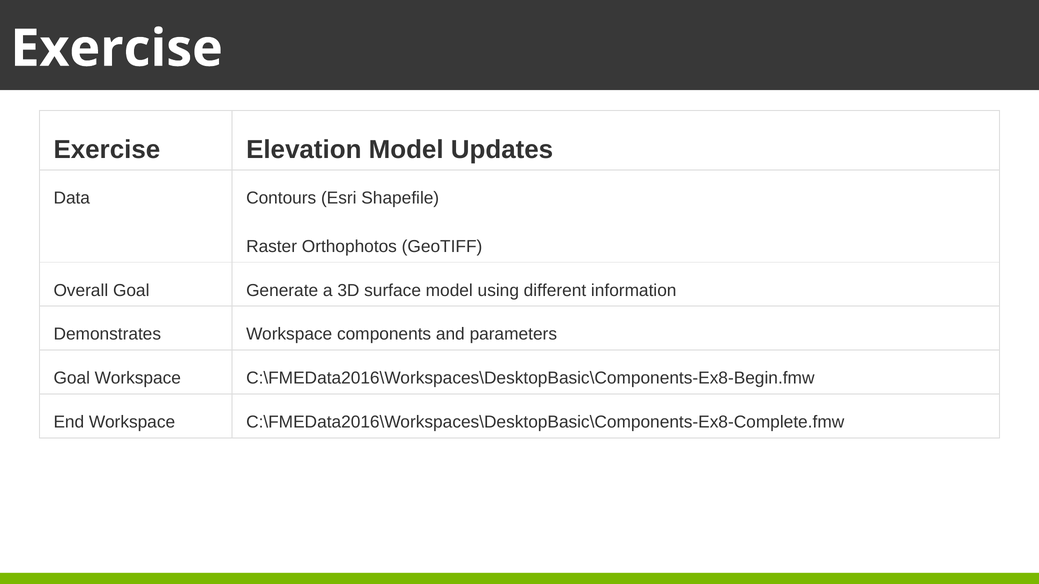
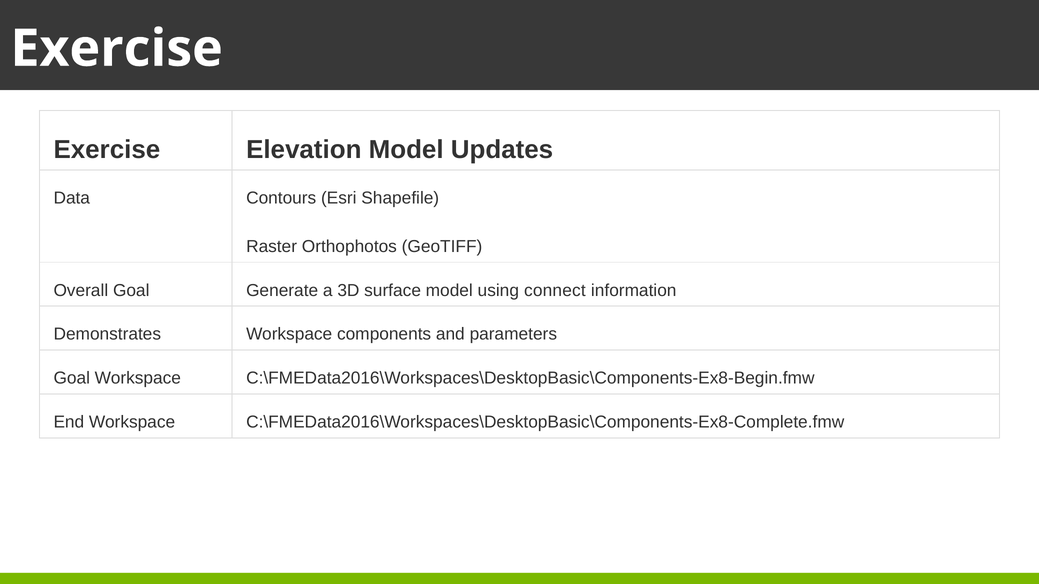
different: different -> connect (555, 291)
